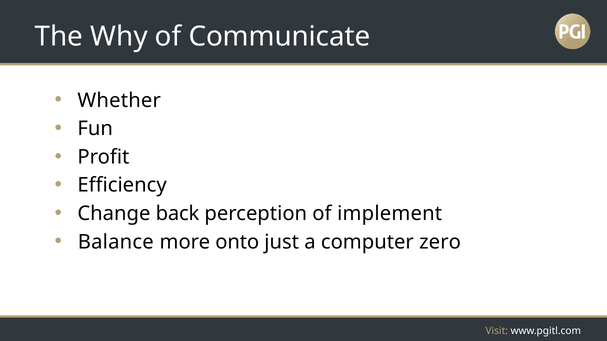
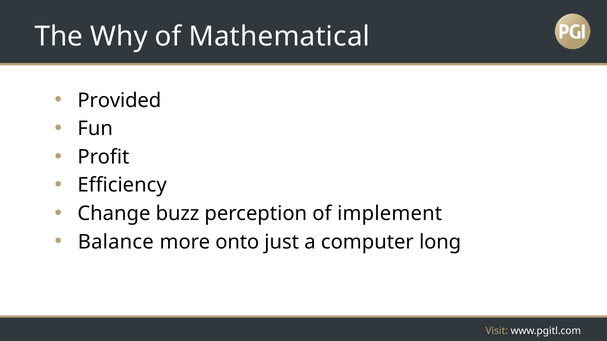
Communicate: Communicate -> Mathematical (279, 37)
Whether: Whether -> Provided (119, 101)
back: back -> buzz (178, 214)
zero: zero -> long (440, 242)
